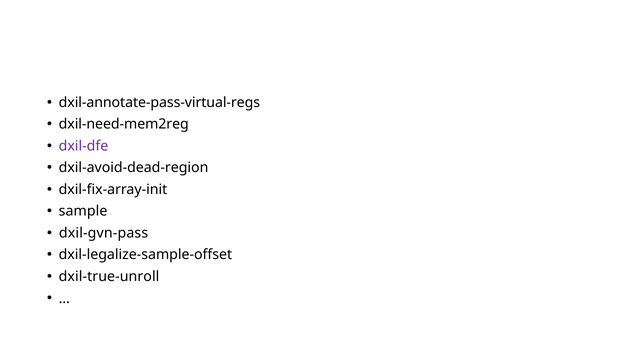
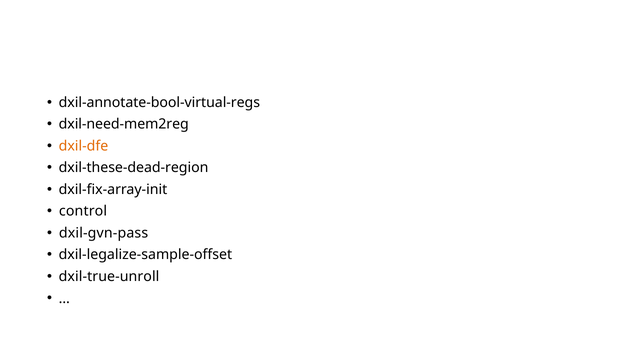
dxil-annotate-pass-virtual-regs: dxil-annotate-pass-virtual-regs -> dxil-annotate-bool-virtual-regs (159, 102)
dxil-dfe colour: purple -> orange (83, 146)
dxil-avoid-dead-region: dxil-avoid-dead-region -> dxil-these-dead-region (134, 168)
sample: sample -> control (83, 211)
